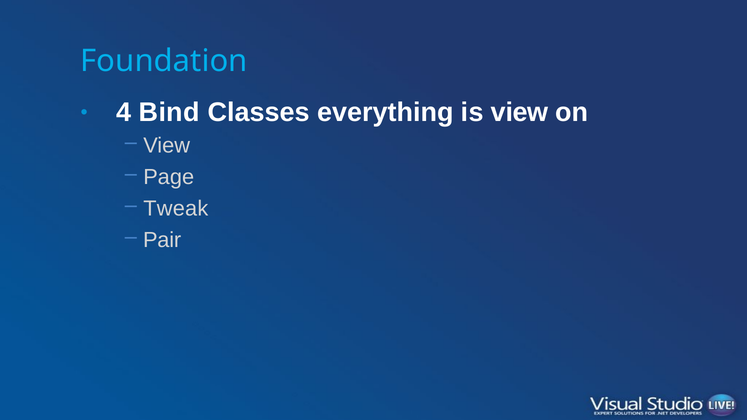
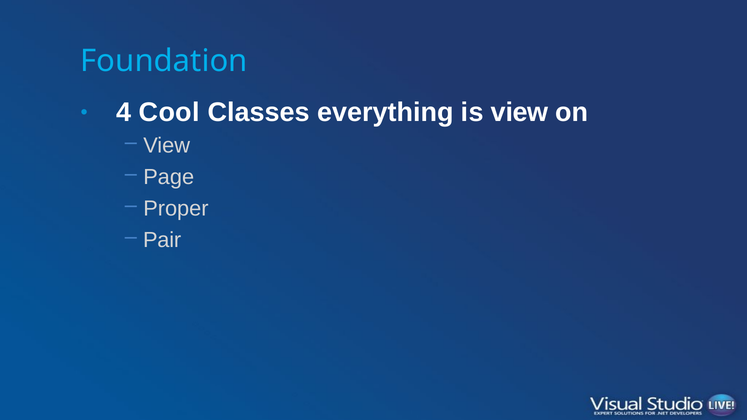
Bind: Bind -> Cool (169, 113)
Tweak: Tweak -> Proper (176, 209)
